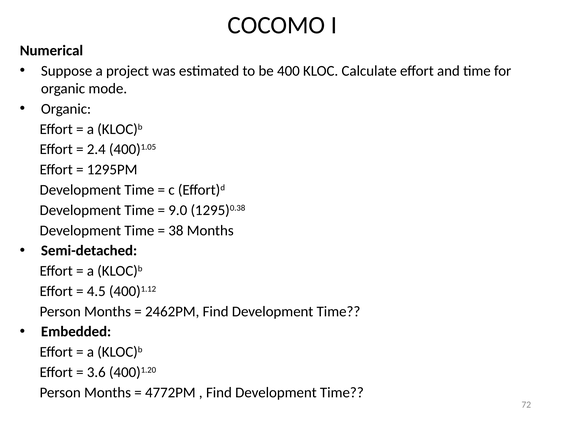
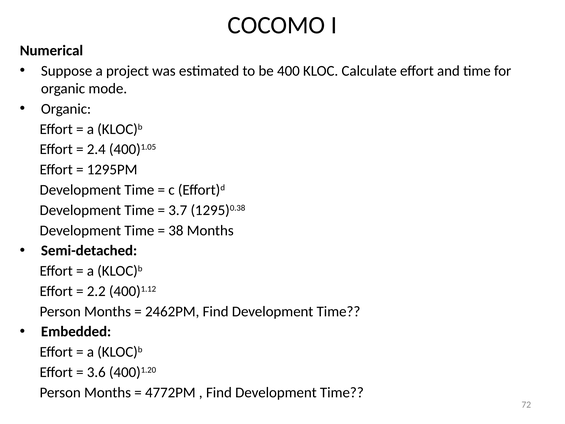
9.0: 9.0 -> 3.7 (178, 210)
4.5: 4.5 -> 2.2 (96, 291)
